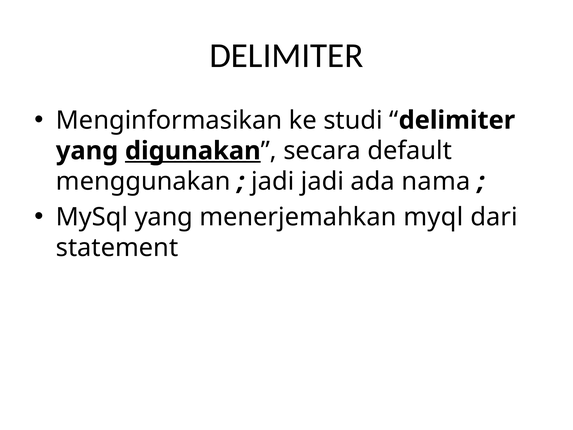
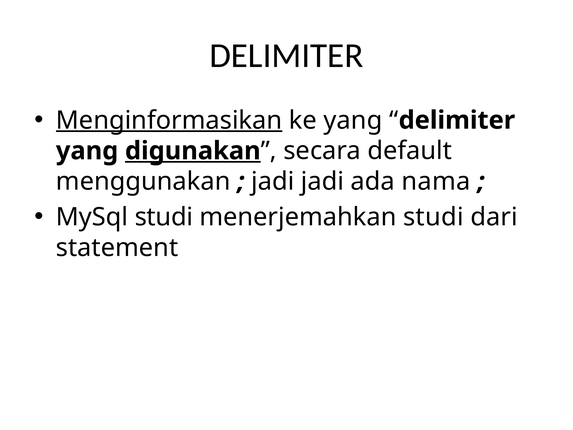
Menginformasikan underline: none -> present (169, 120)
ke studi: studi -> yang (353, 120)
MySql yang: yang -> studi (164, 217)
menerjemahkan myql: myql -> studi (433, 217)
